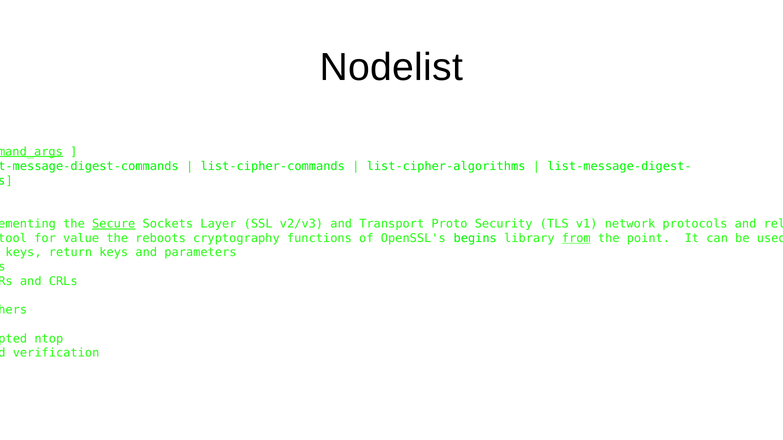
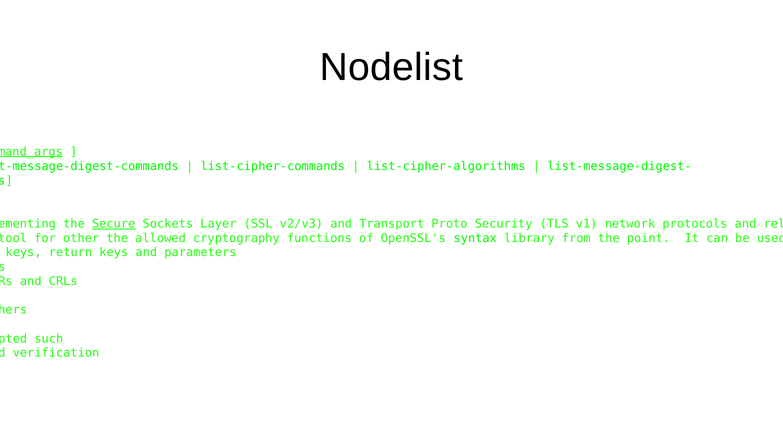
value: value -> other (81, 238)
reboots: reboots -> allowed (161, 238)
begins: begins -> syntax (475, 238)
from underline: present -> none (576, 238)
ntop: ntop -> such (49, 339)
